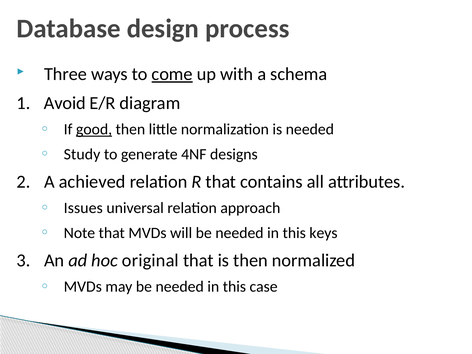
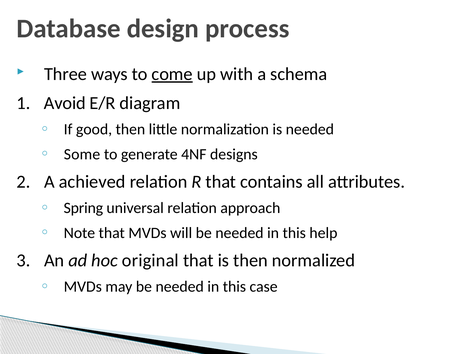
good underline: present -> none (94, 129)
Study: Study -> Some (82, 154)
Issues: Issues -> Spring (83, 208)
keys: keys -> help (323, 233)
